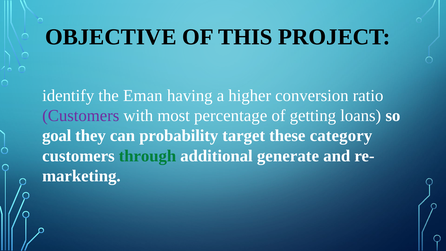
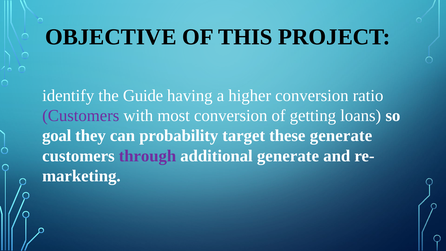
Eman: Eman -> Guide (143, 96)
most percentage: percentage -> conversion (231, 116)
these category: category -> generate (341, 136)
through colour: green -> purple (147, 156)
